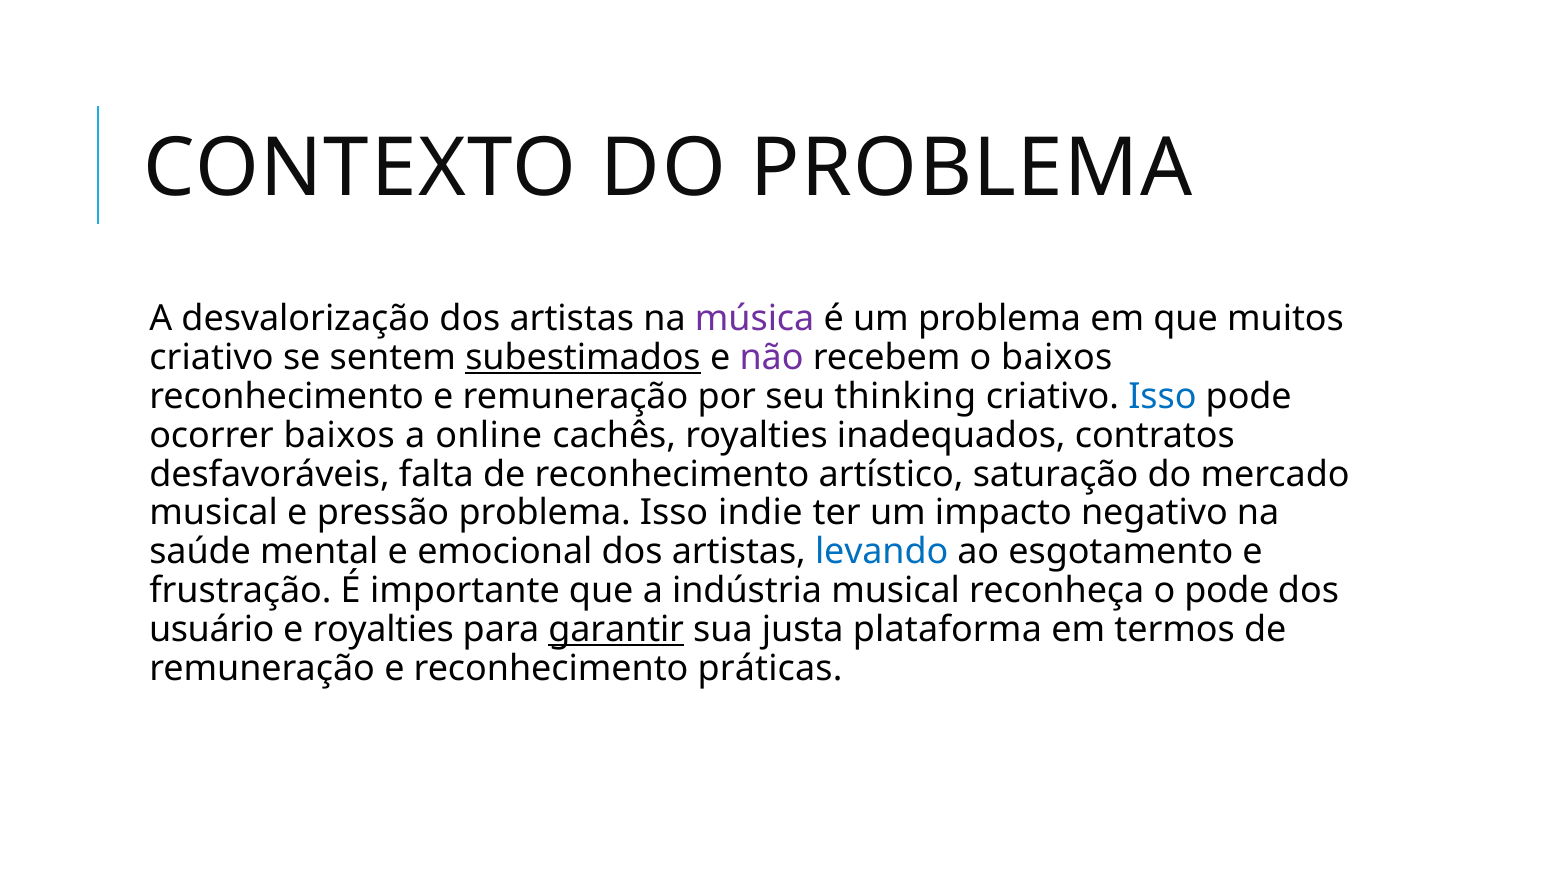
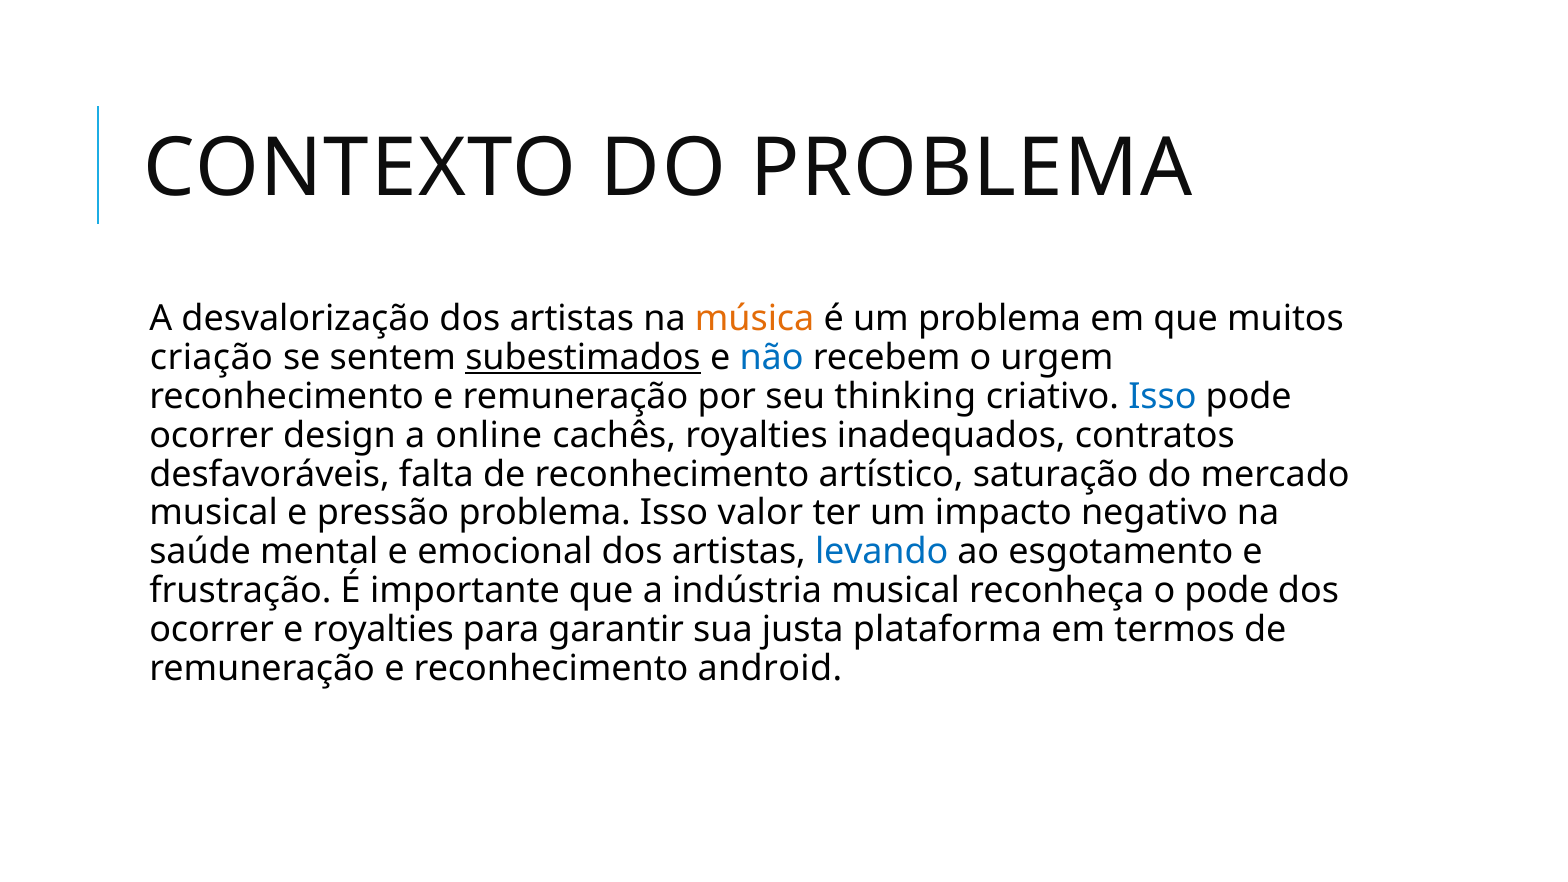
música colour: purple -> orange (755, 319)
criativo: criativo -> criação (211, 358)
não colour: purple -> blue (772, 358)
o baixos: baixos -> urgem (1057, 358)
ocorrer baixos: baixos -> design (340, 435)
indie: indie -> valor (760, 513)
usuário: usuário -> ocorrer (212, 629)
garantir underline: present -> none (616, 629)
práticas: práticas -> android (770, 668)
